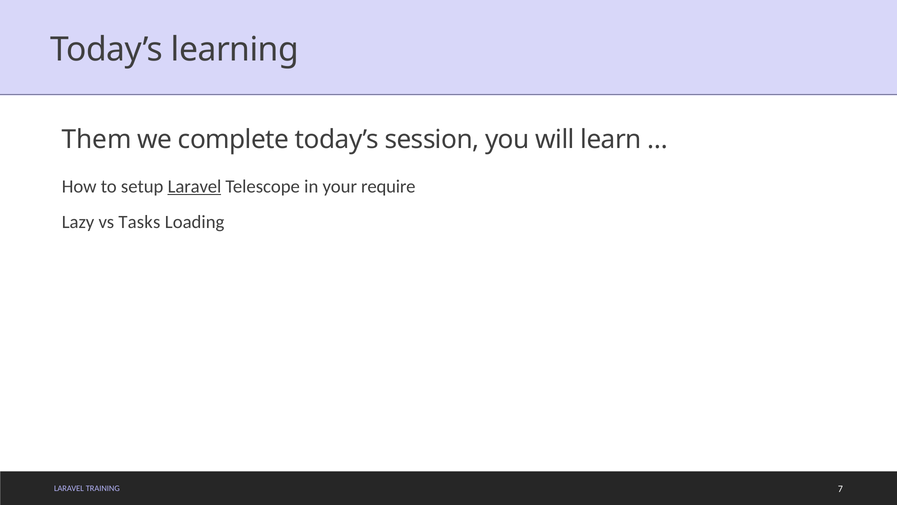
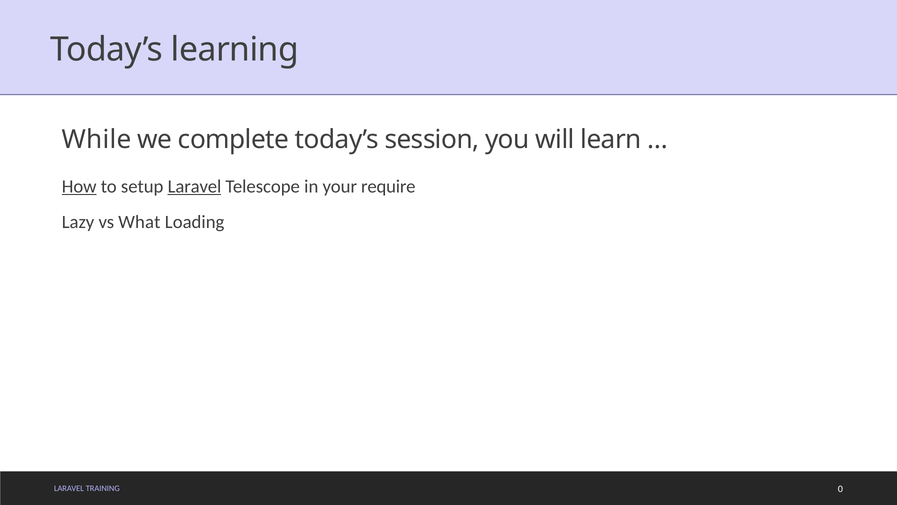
Them: Them -> While (97, 139)
How underline: none -> present (79, 186)
Tasks: Tasks -> What (139, 222)
7: 7 -> 0 (840, 488)
